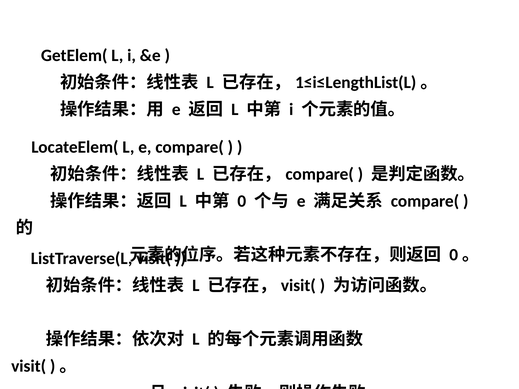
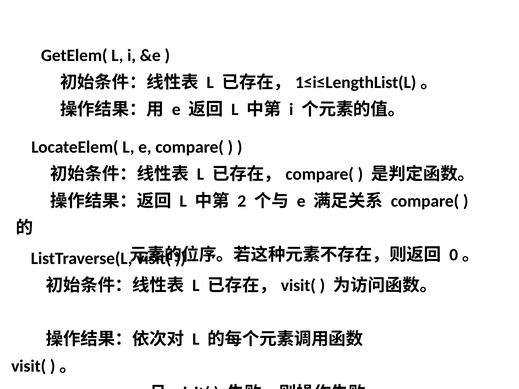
0: 0 -> 2 (242, 201)
